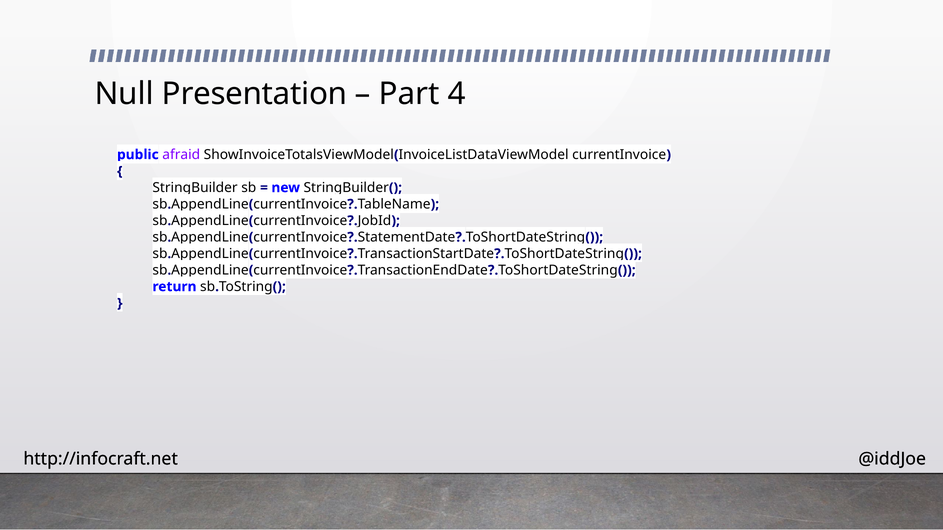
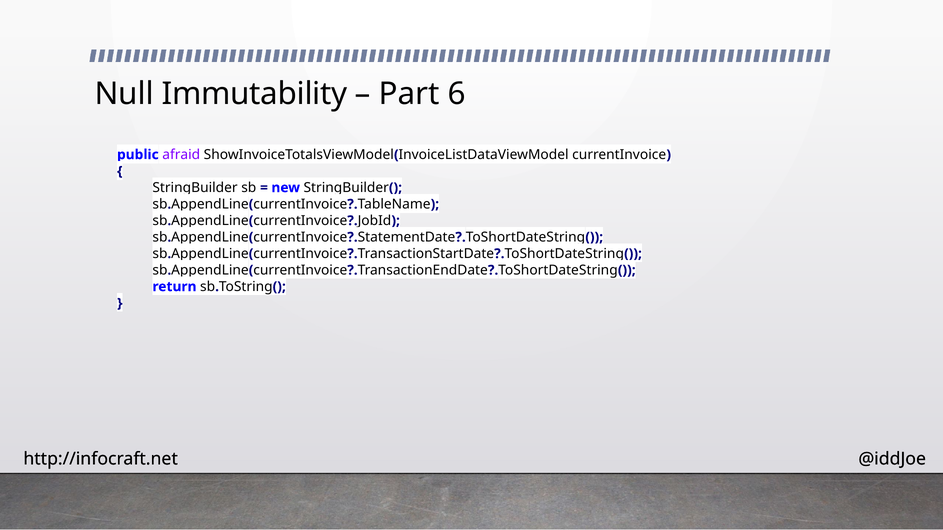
Presentation: Presentation -> Immutability (255, 94)
4: 4 -> 6 (457, 94)
